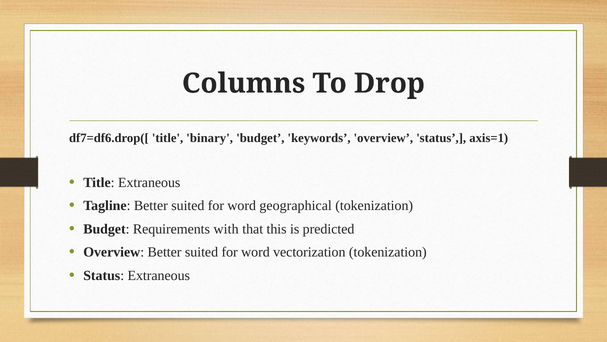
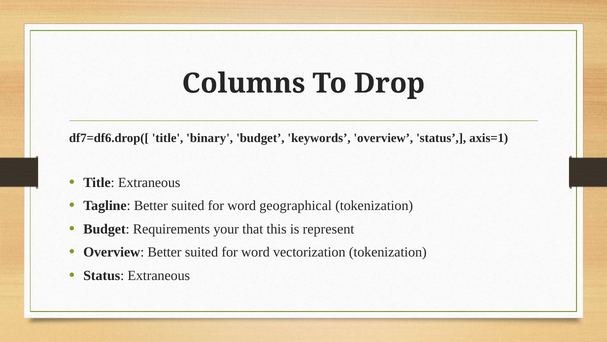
with: with -> your (226, 229)
predicted: predicted -> represent (329, 229)
